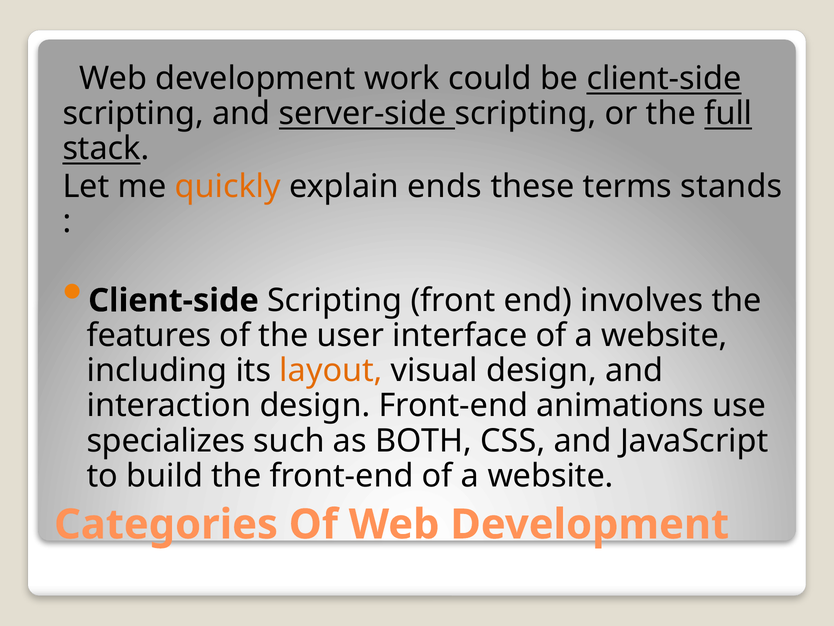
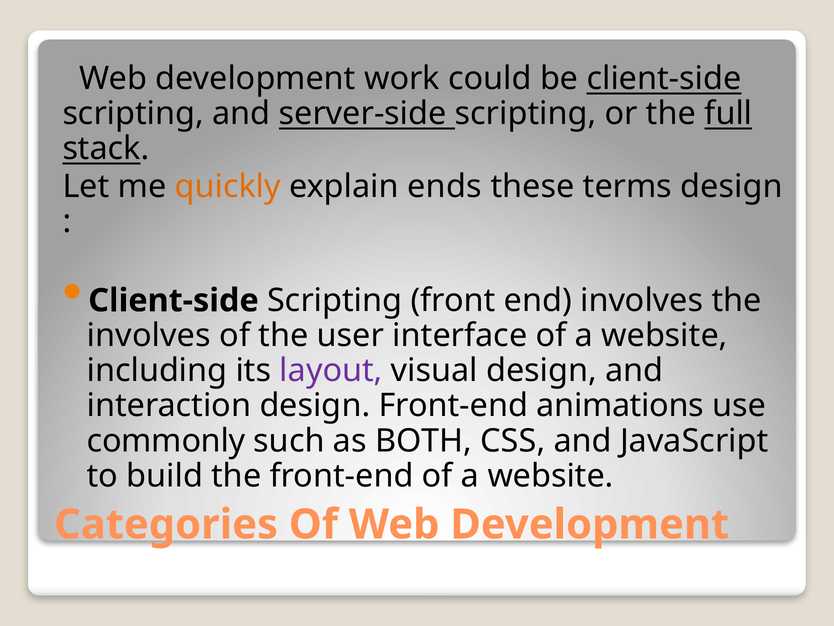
terms stands: stands -> design (731, 186)
features: features -> involves (149, 335)
layout colour: orange -> purple (331, 370)
specializes: specializes -> commonly (166, 440)
